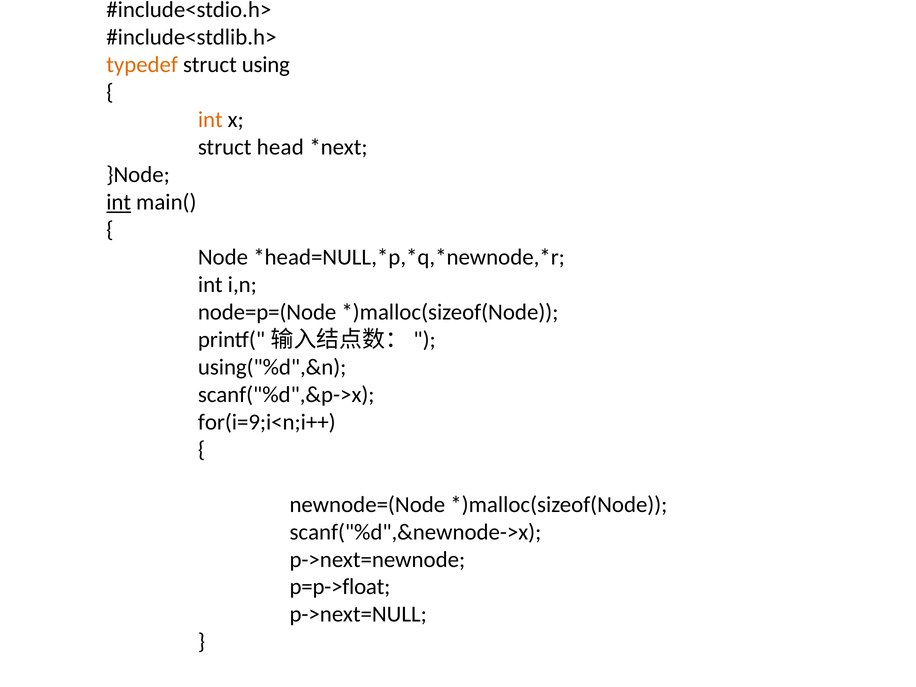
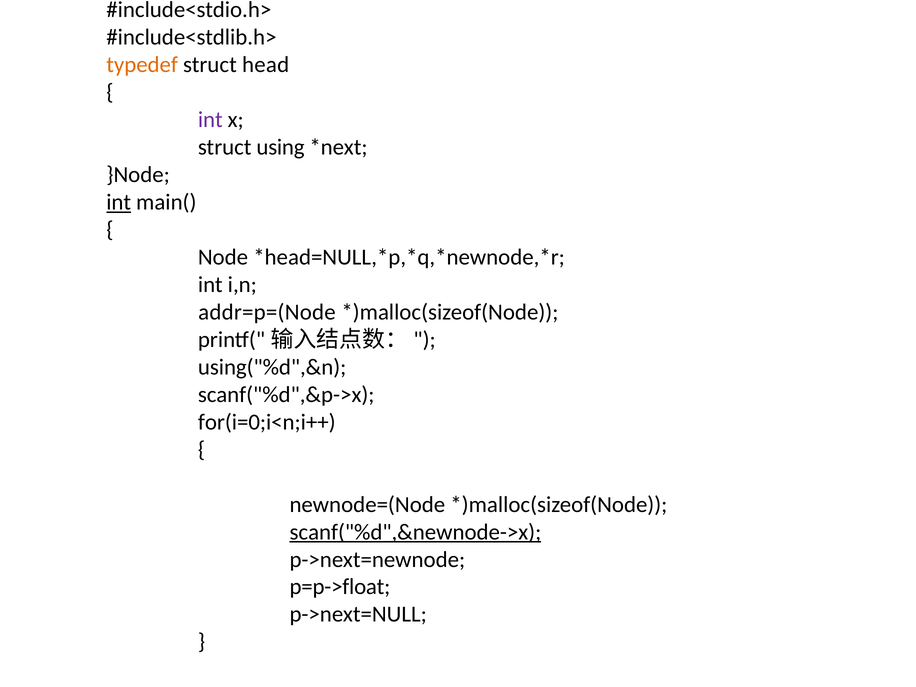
using: using -> head (266, 65)
int colour: orange -> purple (210, 120)
head: head -> using (281, 147)
node=p=(Node: node=p=(Node -> addr=p=(Node (267, 312)
for(i=9;i<n;i++: for(i=9;i<n;i++ -> for(i=0;i<n;i++ (267, 422)
scanf("%d",&newnode->x underline: none -> present (415, 532)
